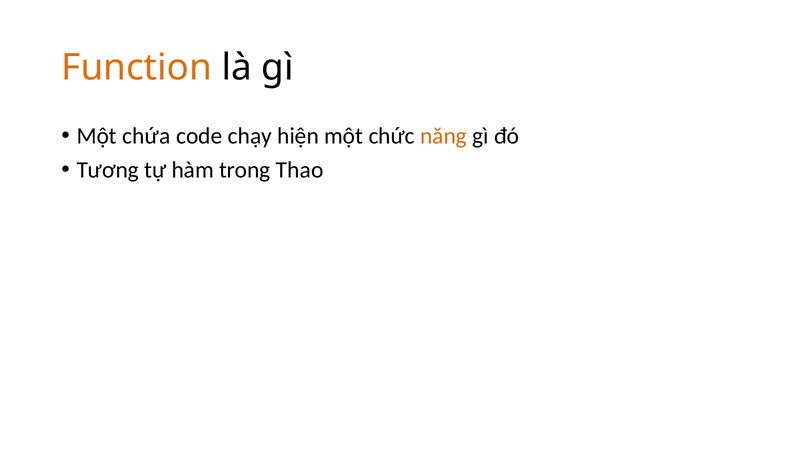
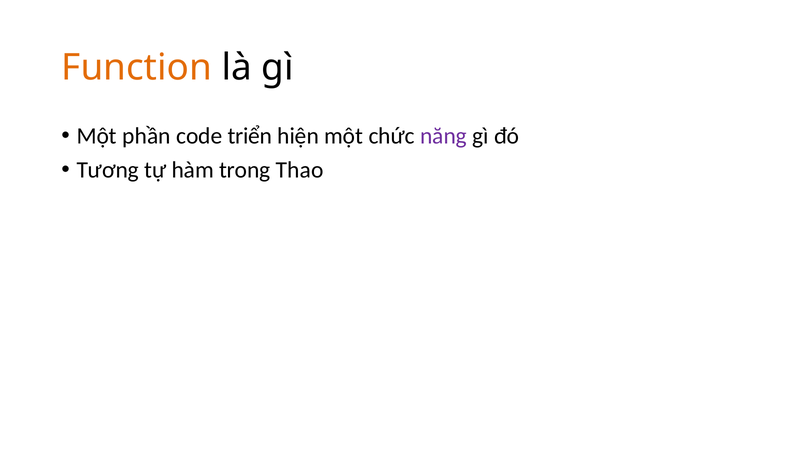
chứa: chứa -> phần (146, 136)
chạy: chạy -> triển (250, 136)
năng colour: orange -> purple (444, 136)
